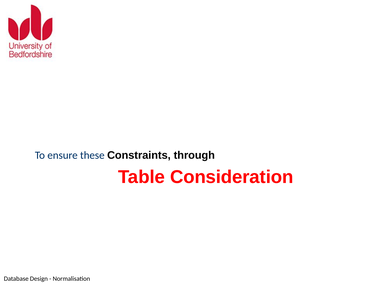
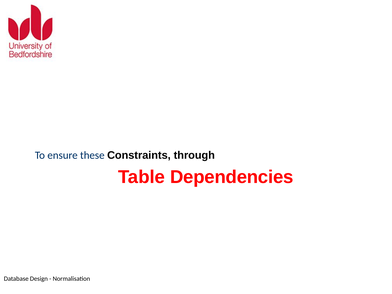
Consideration: Consideration -> Dependencies (232, 177)
